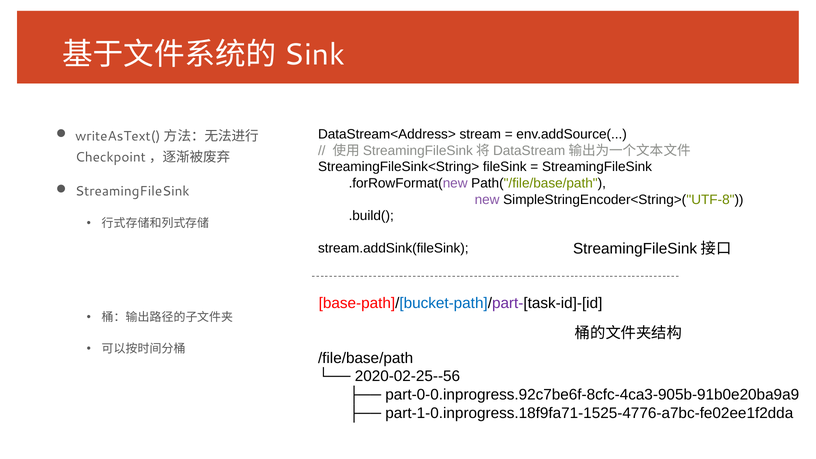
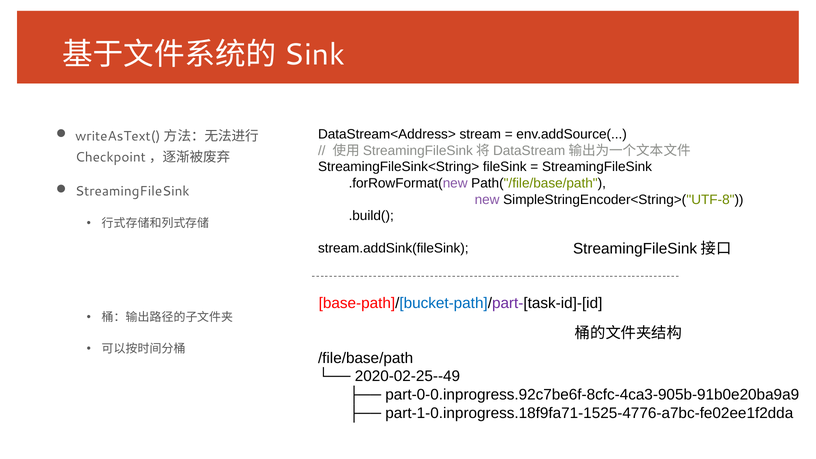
2020-02-25--56: 2020-02-25--56 -> 2020-02-25--49 (407, 376)
